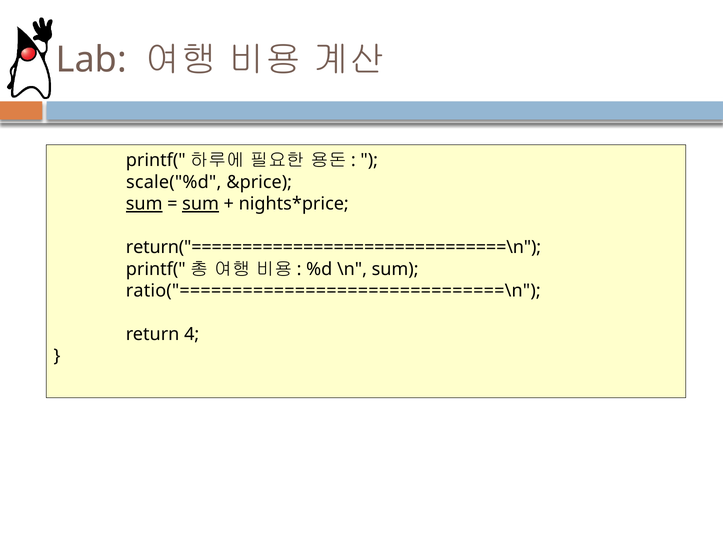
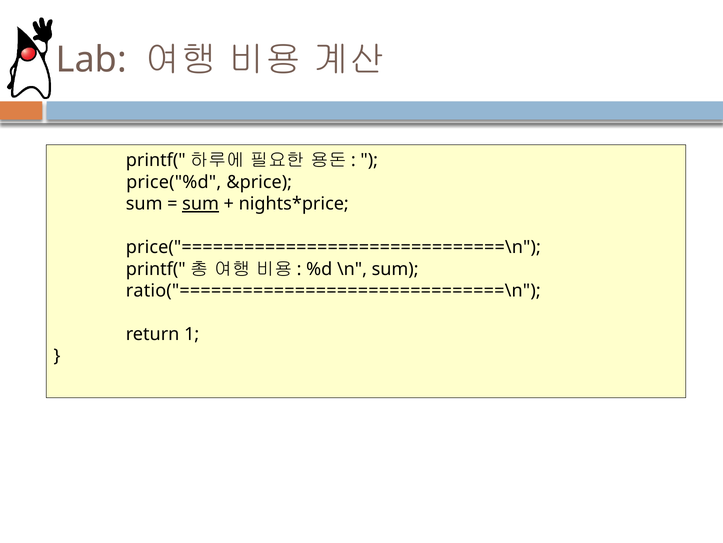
scale("%d: scale("%d -> price("%d (174, 182)
sum underline: present -> none (144, 204)
return("===============================\n: return("===============================\n -> price("===============================\n (333, 247)
4: 4 -> 1 (192, 334)
